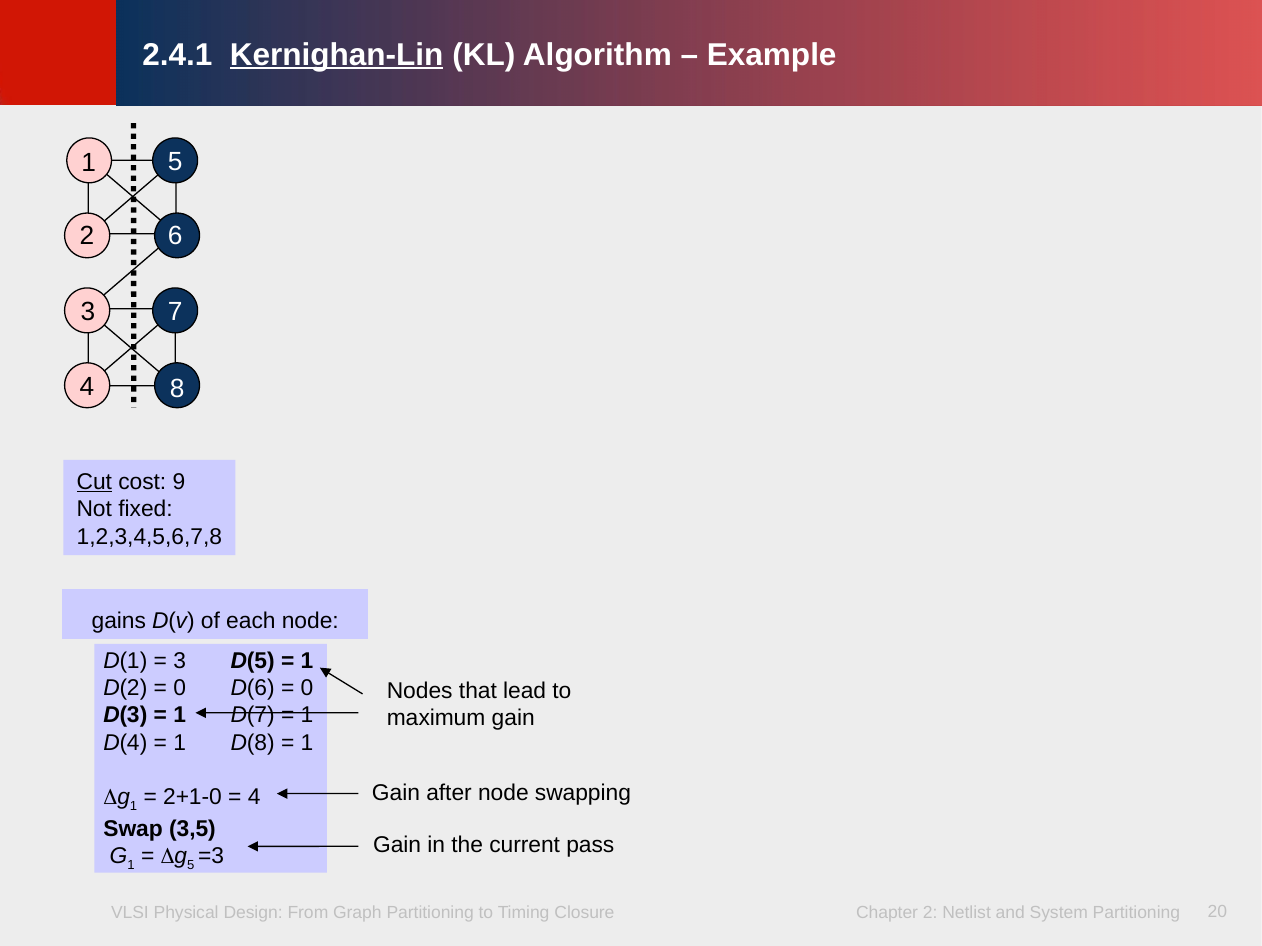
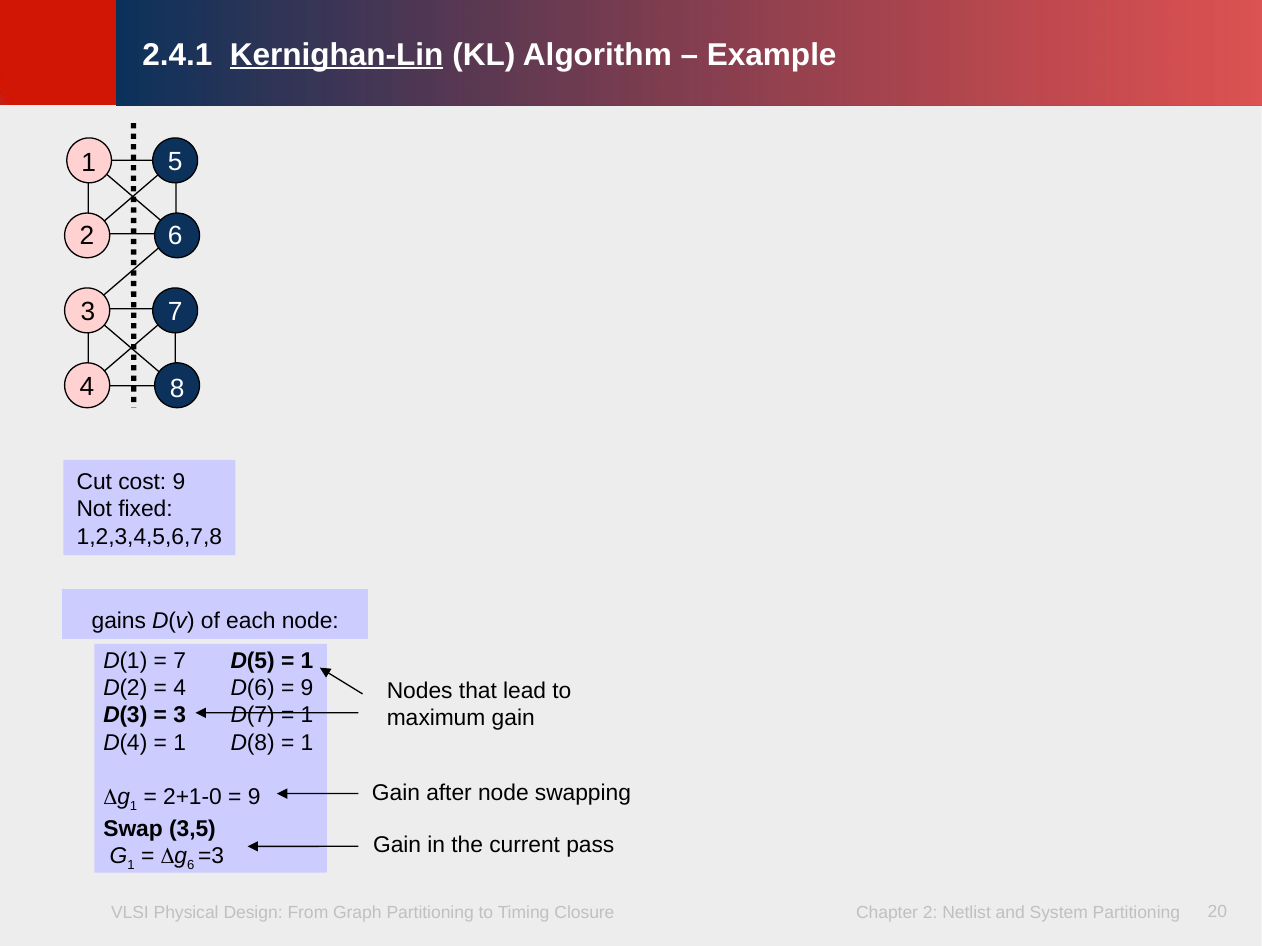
Cut underline: present -> none (94, 482)
3: 3 -> 7 (180, 661)
0: 0 -> 4 (180, 688)
0: 0 -> 9 (307, 688)
1: 1 -> 3 (180, 716)
4: 4 -> 9 (254, 798)
5: 5 -> 6 (191, 865)
